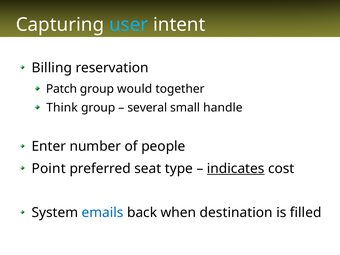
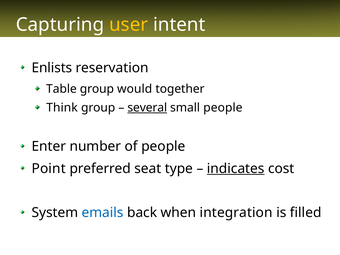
user colour: light blue -> yellow (129, 25)
Billing: Billing -> Enlists (52, 68)
Patch: Patch -> Table (61, 89)
several underline: none -> present (147, 108)
small handle: handle -> people (223, 108)
destination: destination -> integration (236, 213)
